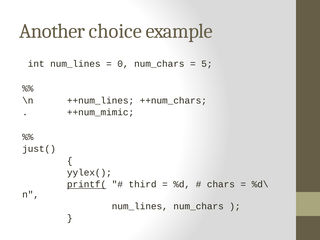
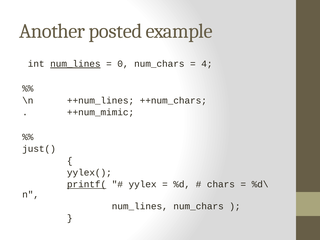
choice: choice -> posted (115, 31)
num_lines underline: none -> present (75, 64)
5: 5 -> 4 (207, 64)
third: third -> yylex (143, 184)
